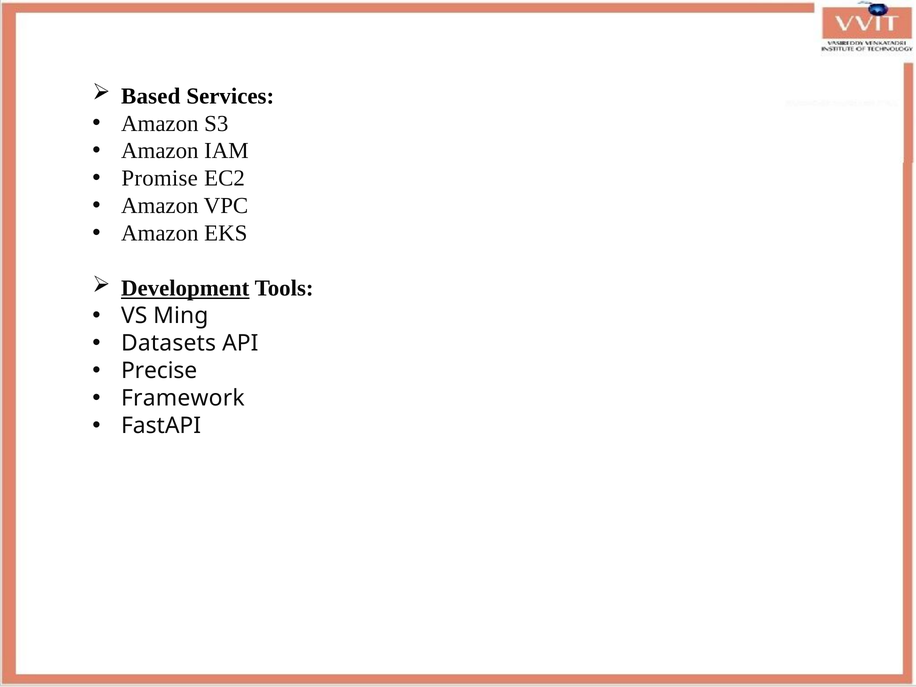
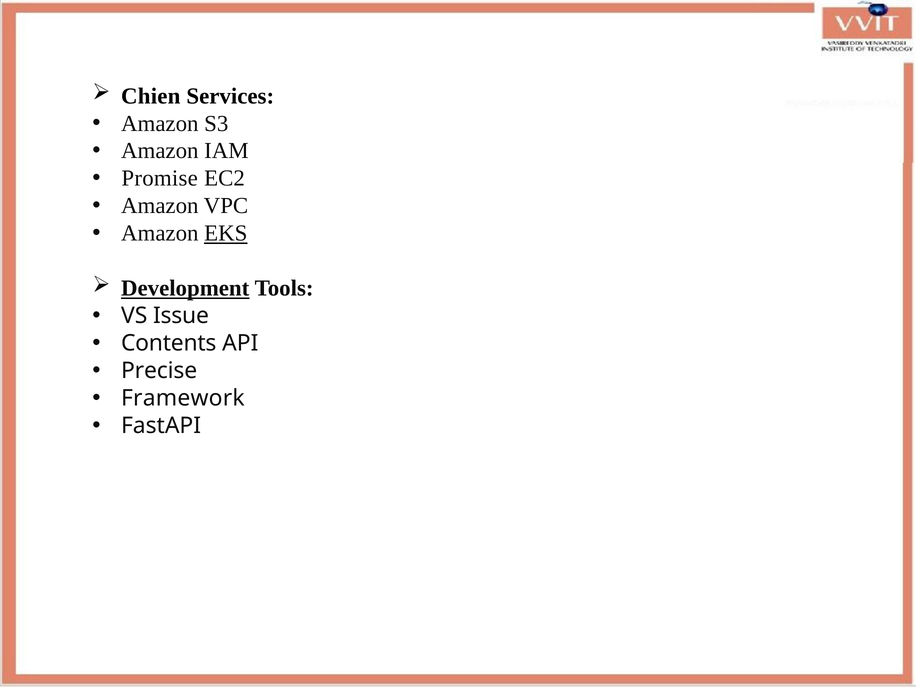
Based: Based -> Chien (151, 96)
EKS underline: none -> present (226, 233)
Ming: Ming -> Issue (181, 316)
Datasets: Datasets -> Contents (169, 343)
